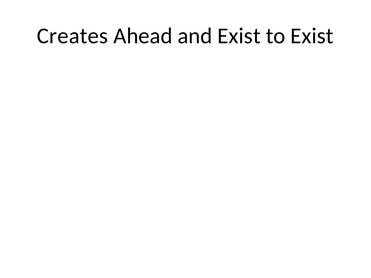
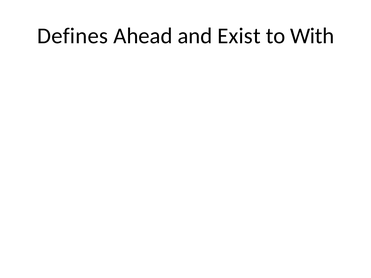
Creates: Creates -> Defines (73, 36)
to Exist: Exist -> With (312, 36)
